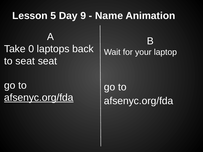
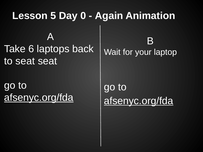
9: 9 -> 0 (83, 16)
Name: Name -> Again (109, 16)
0: 0 -> 6 (31, 49)
afsenyc.org/fda underline: none -> present (139, 101)
